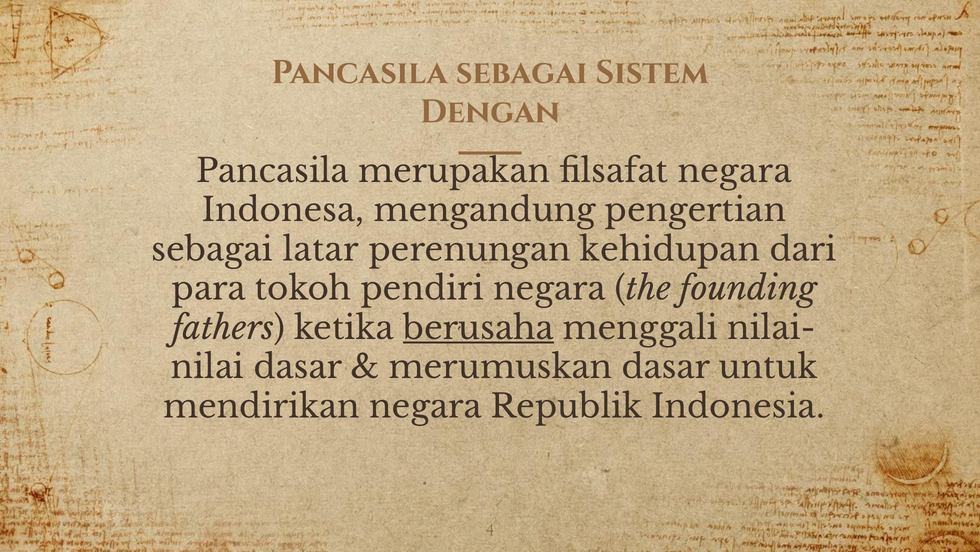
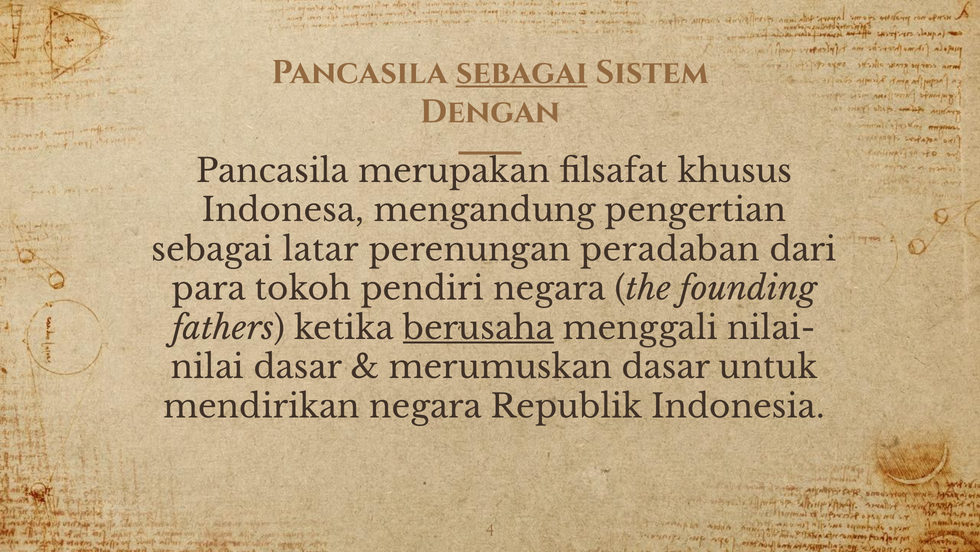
sebagai underline: none -> present (522, 72)
filsafat negara: negara -> khusus (735, 171)
kehidupan: kehidupan -> peradaban (670, 250)
